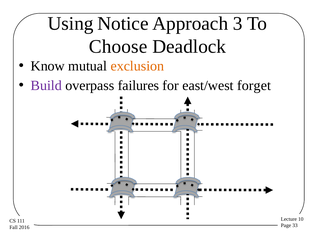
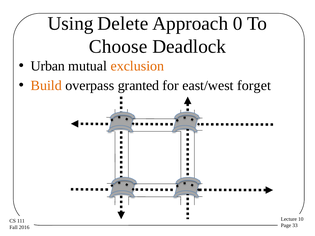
Notice: Notice -> Delete (123, 23)
3: 3 -> 0 (238, 23)
Know: Know -> Urban (48, 66)
Build colour: purple -> orange (46, 86)
failures: failures -> granted (138, 86)
